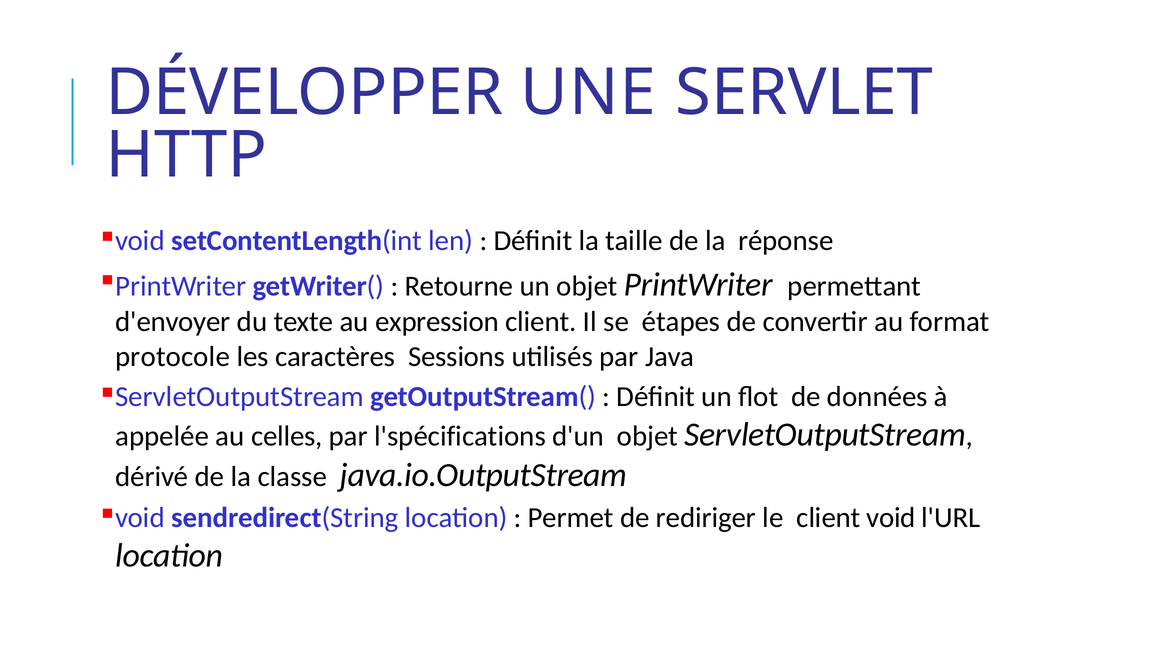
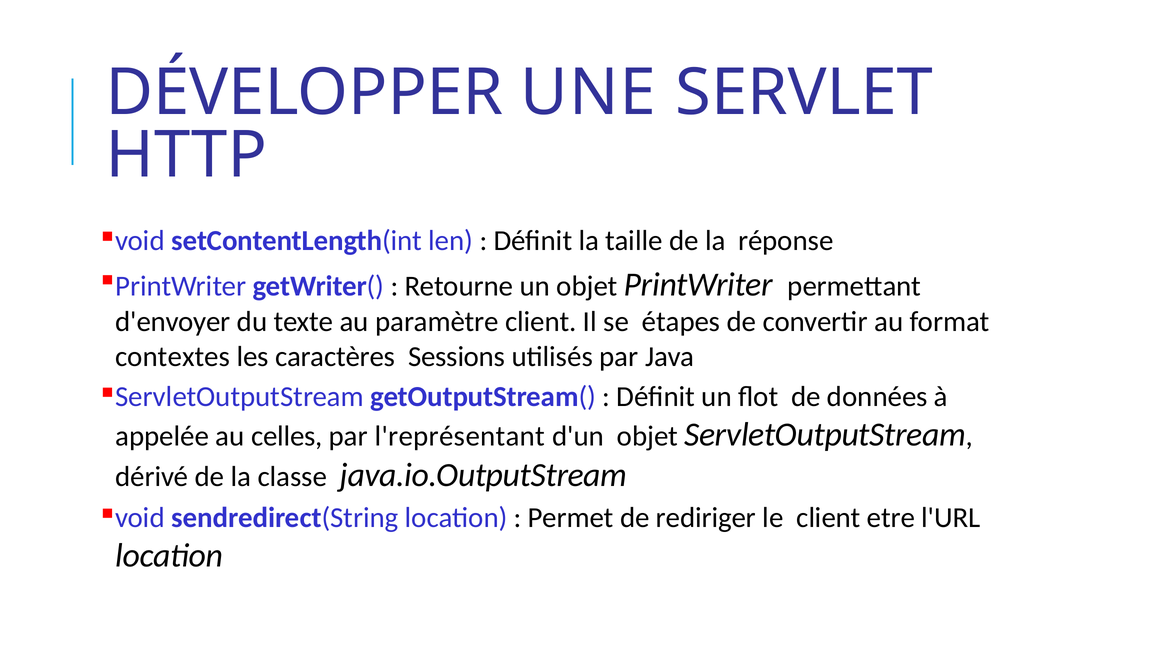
expression: expression -> paramètre (437, 322)
protocole: protocole -> contextes (173, 357)
l'spécifications: l'spécifications -> l'représentant (460, 436)
void: void -> etre (891, 518)
